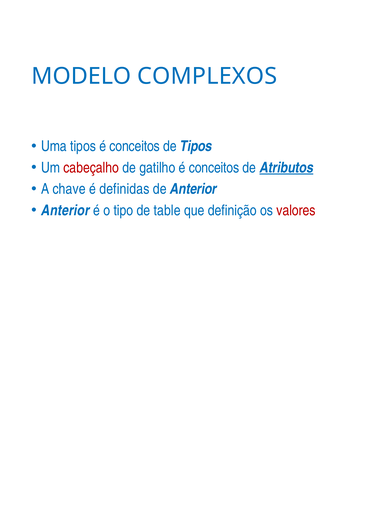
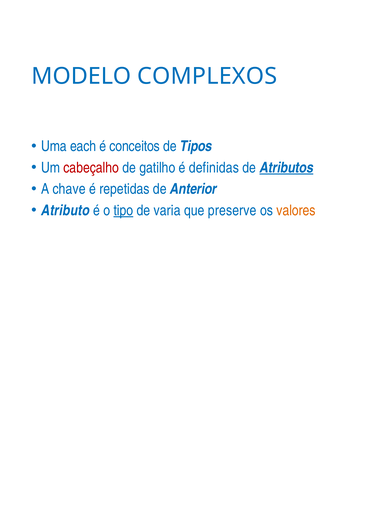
Uma tipos: tipos -> each (83, 146)
conceitos: conceitos -> definidas (214, 168)
definidas: definidas -> repetidas (124, 189)
Anterior: Anterior -> Atributo (65, 211)
tipo underline: none -> present (123, 211)
table: table -> varia (167, 211)
definição: definição -> preserve (232, 211)
valores colour: red -> orange (296, 211)
